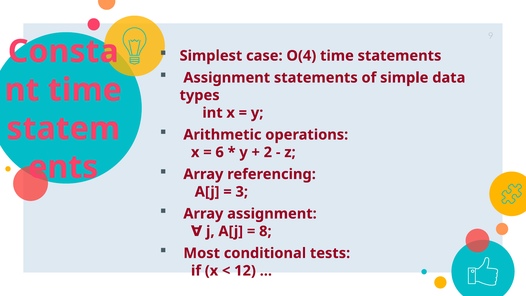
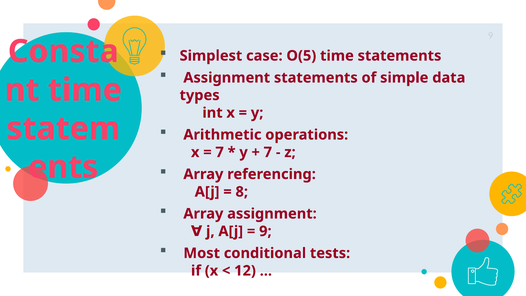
O(4: O(4 -> O(5 (301, 56)
6: 6 -> 7 (220, 152)
2: 2 -> 7 (268, 152)
3: 3 -> 8 (242, 192)
8: 8 -> 9 (265, 231)
